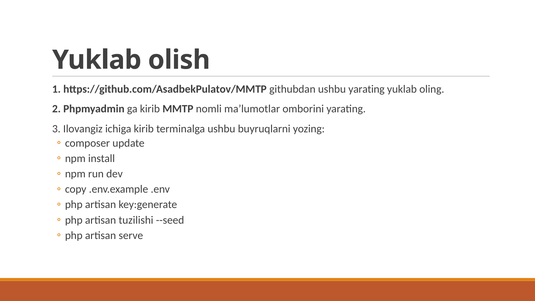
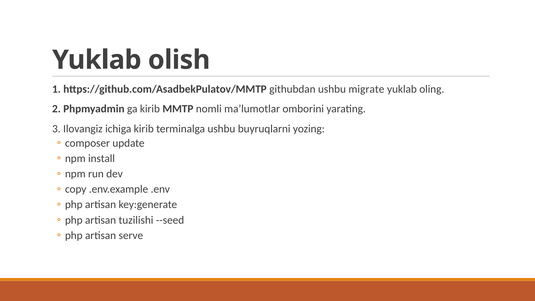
ushbu yarating: yarating -> migrate (366, 89)
